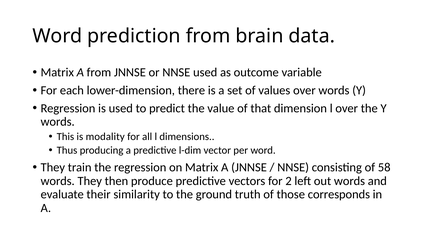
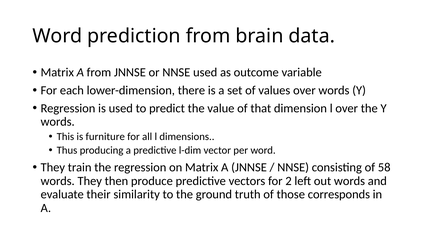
modality: modality -> furniture (105, 136)
